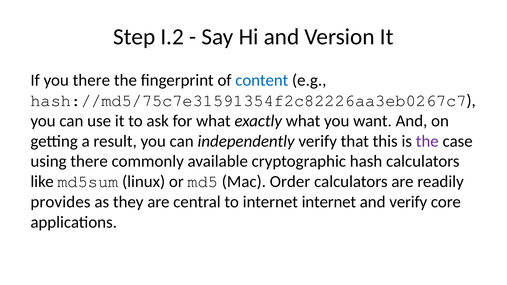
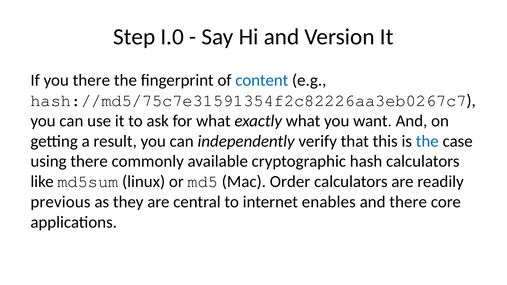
I.2: I.2 -> I.0 (172, 37)
the colour: purple -> blue (427, 141)
provides: provides -> previous (60, 202)
internet internet: internet -> enables (329, 202)
and verify: verify -> there (408, 202)
